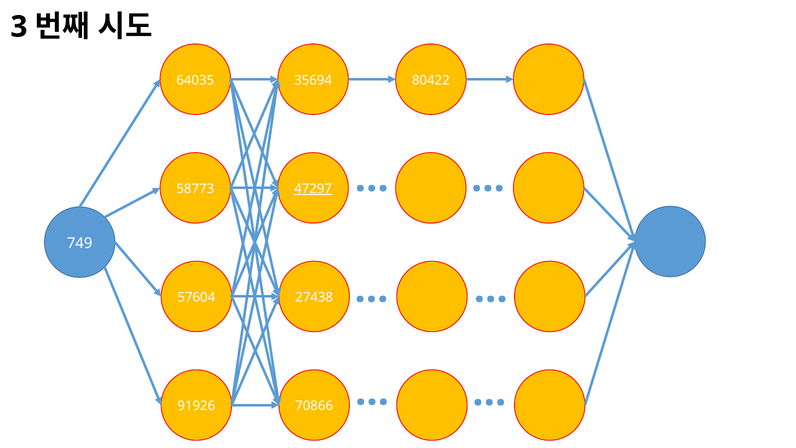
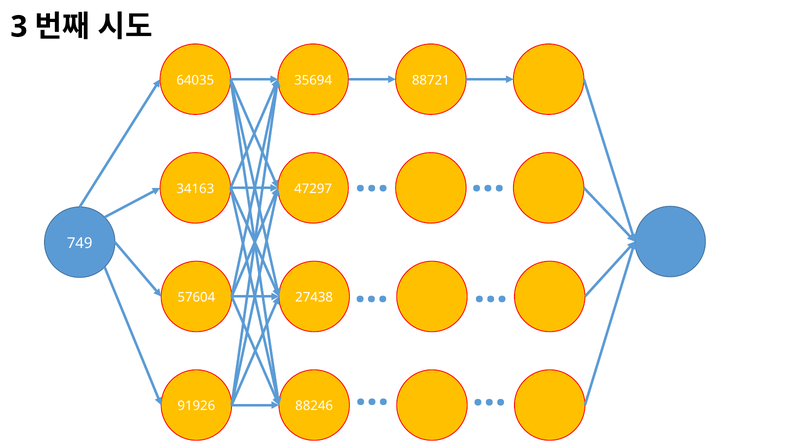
80422: 80422 -> 88721 (431, 80)
58773: 58773 -> 34163 (195, 189)
47297 underline: present -> none (313, 189)
70866: 70866 -> 88246 (314, 406)
